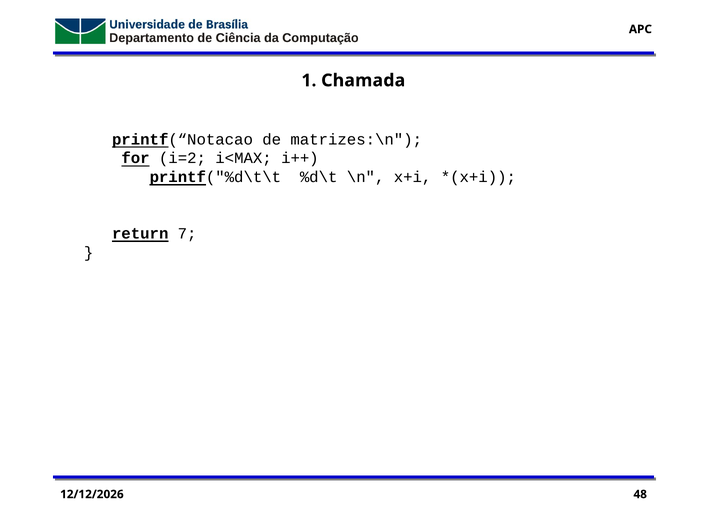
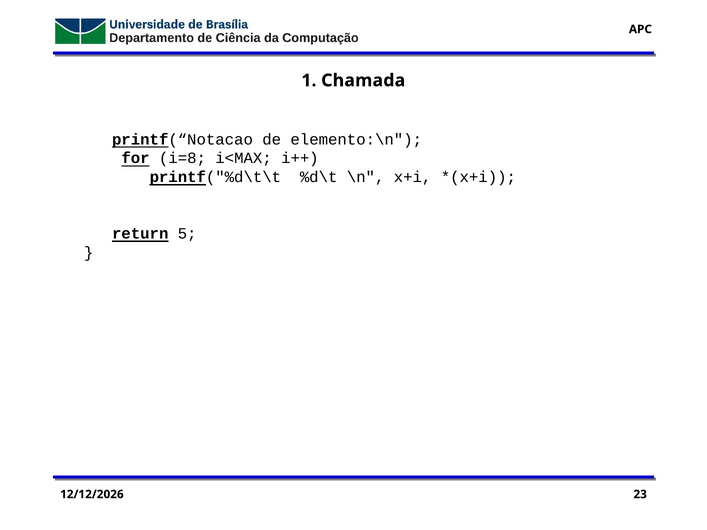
matrizes:\n: matrizes:\n -> elemento:\n (356, 140)
i=2: i=2 -> i=8 (182, 158)
7: 7 -> 5 (187, 234)
48: 48 -> 23 (640, 495)
